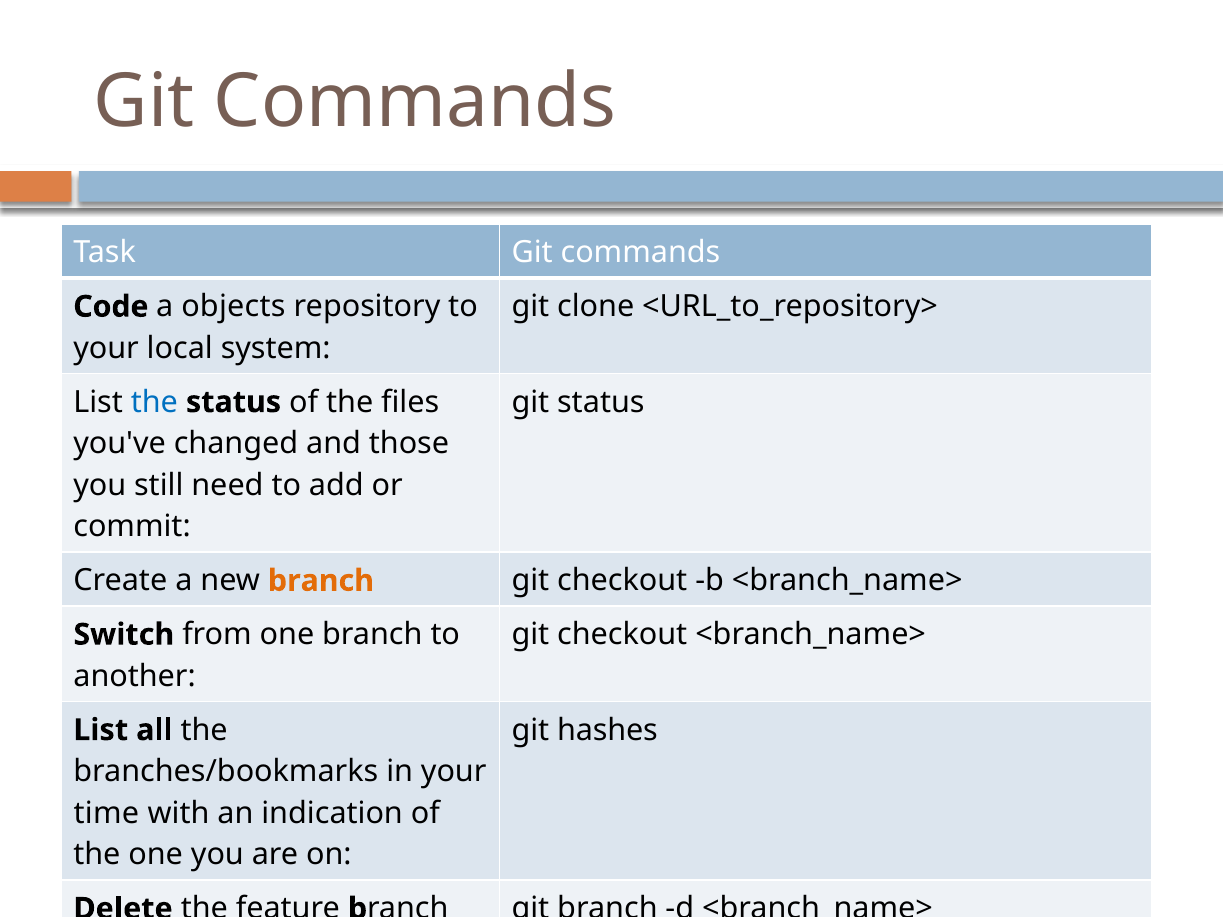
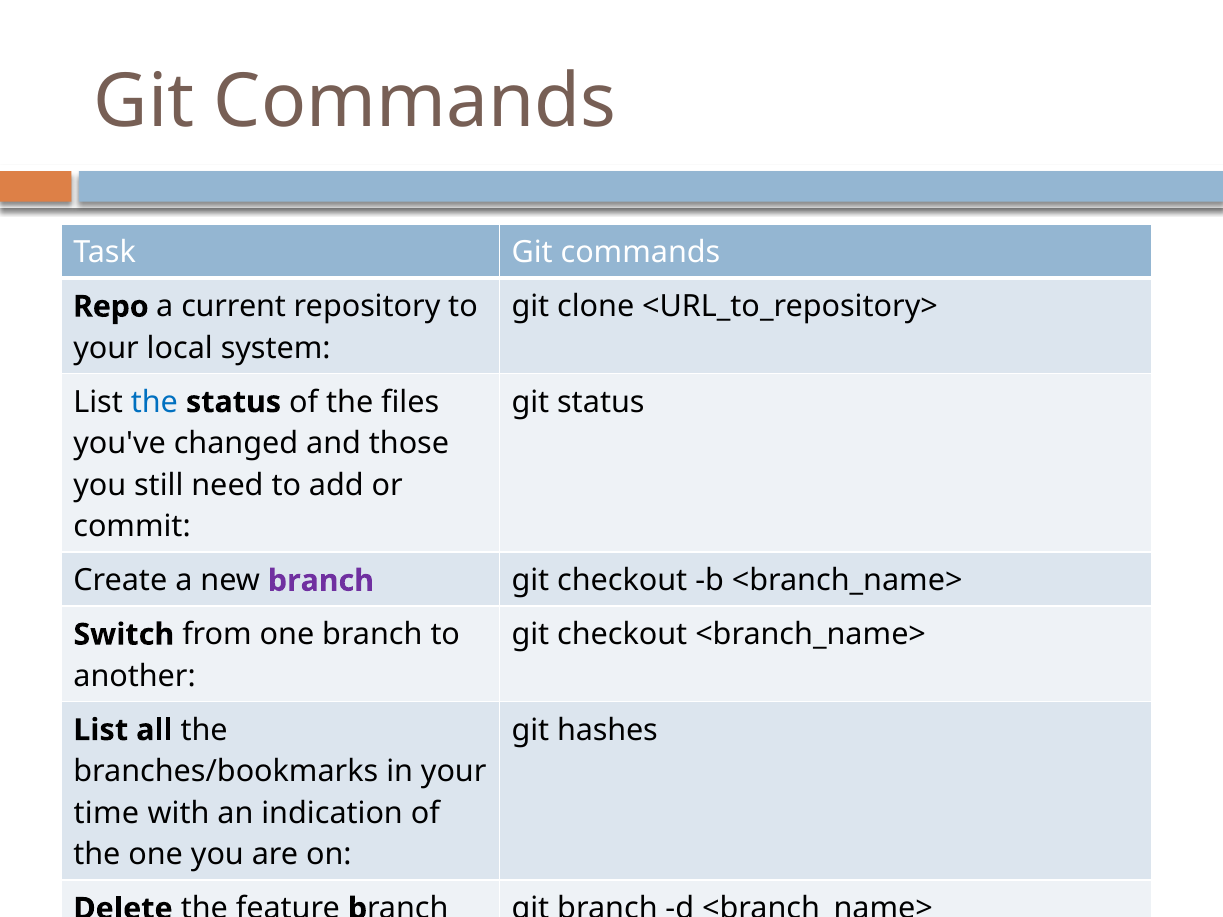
Code: Code -> Repo (111, 307)
objects: objects -> current (234, 307)
branch colour: orange -> purple (321, 581)
